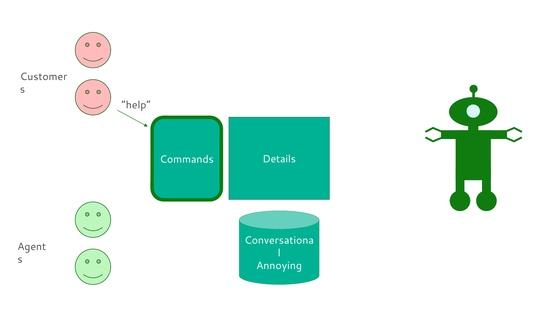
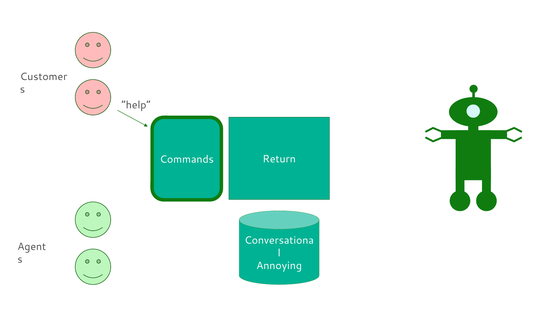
Details: Details -> Return (279, 159)
